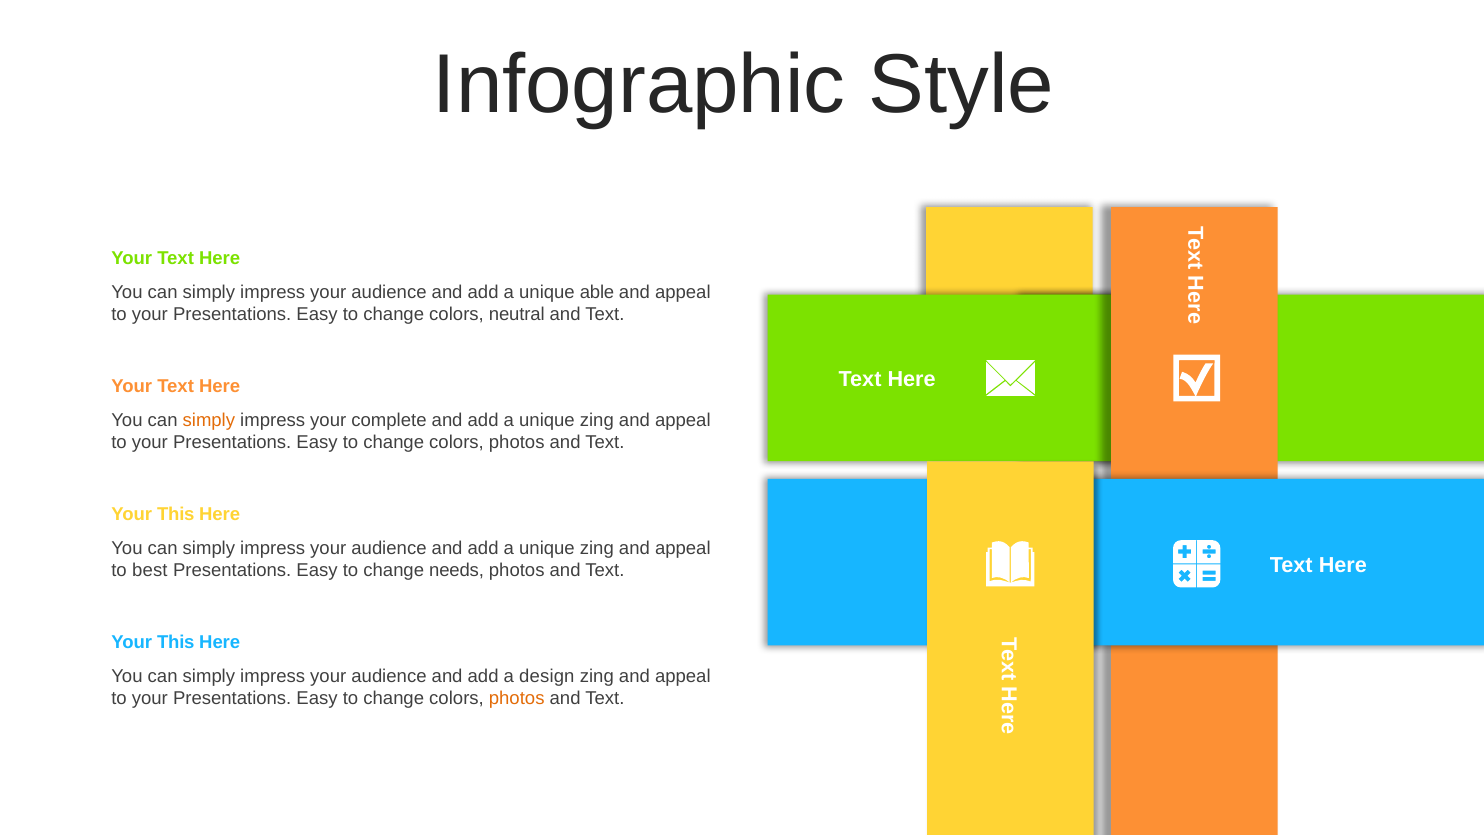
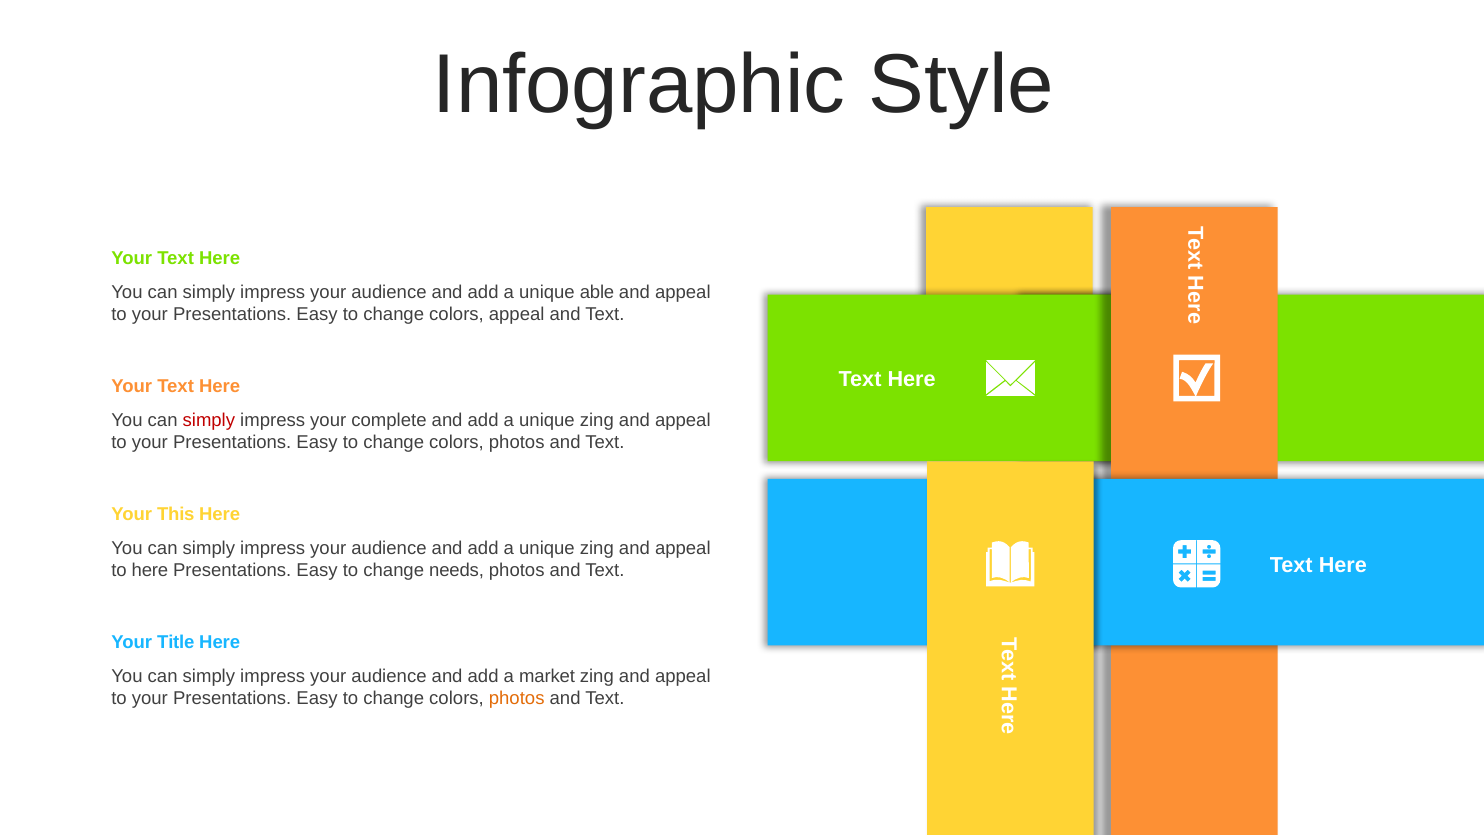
colors neutral: neutral -> appeal (517, 314)
simply colour: orange -> red (209, 420)
to best: best -> here (150, 570)
This: This -> Title (176, 642)
design: design -> market (547, 676)
